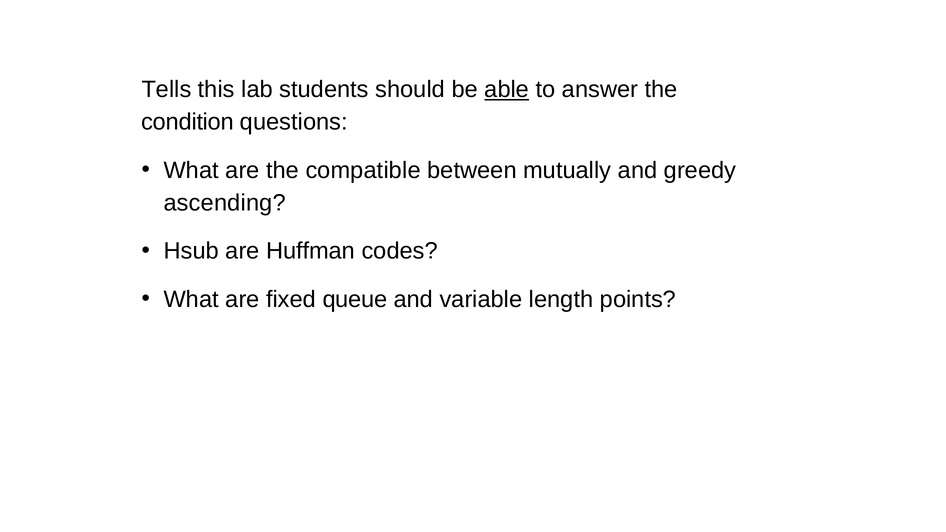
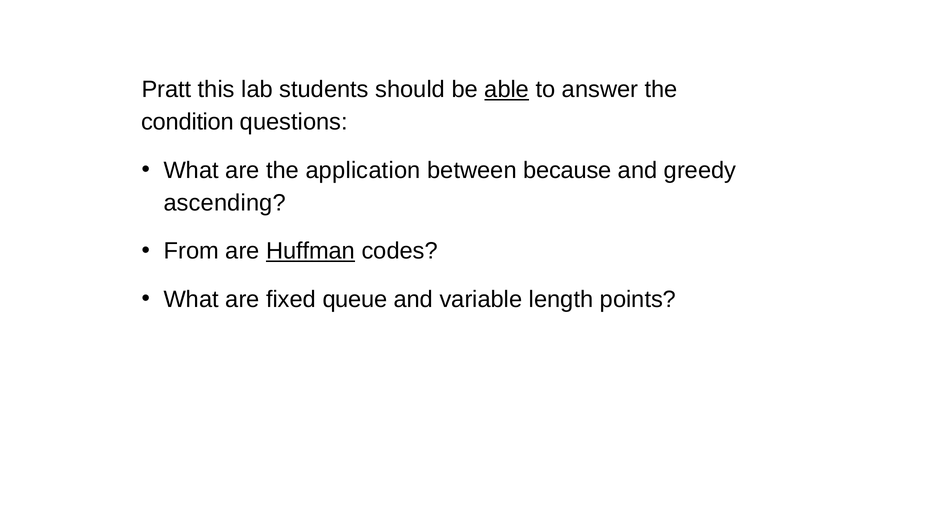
Tells: Tells -> Pratt (166, 89)
compatible: compatible -> application (363, 170)
mutually: mutually -> because (567, 170)
Hsub: Hsub -> From (191, 251)
Huffman underline: none -> present (311, 251)
